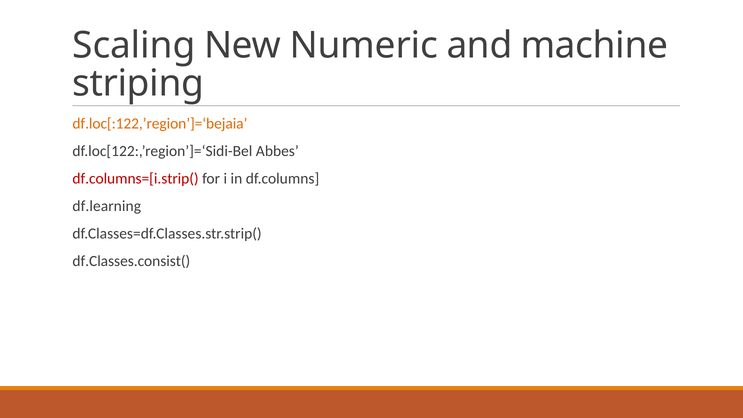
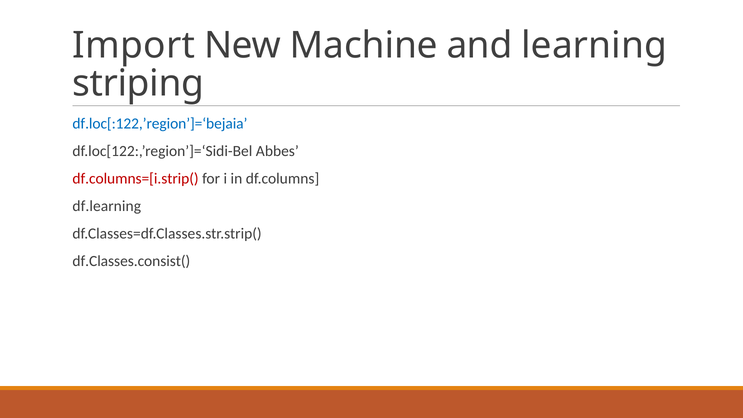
Scaling: Scaling -> Import (134, 45)
Numeric: Numeric -> Machine (364, 45)
machine: machine -> learning (594, 45)
df.loc[:122,’region’]=‘bejaia colour: orange -> blue (160, 124)
